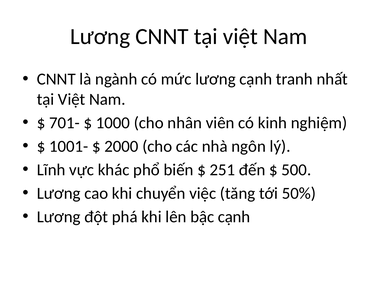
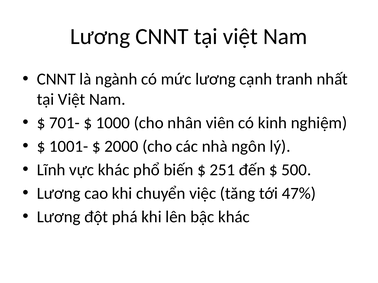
50%: 50% -> 47% (299, 194)
bậc cạnh: cạnh -> khác (234, 217)
